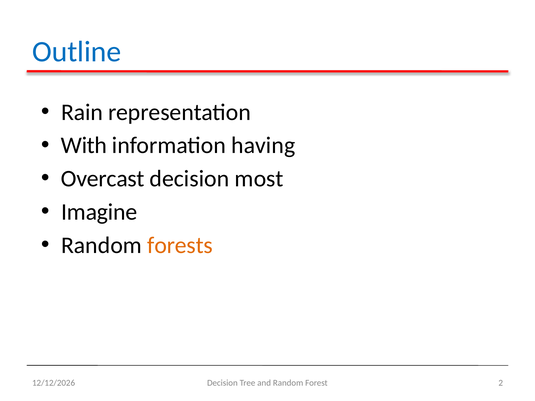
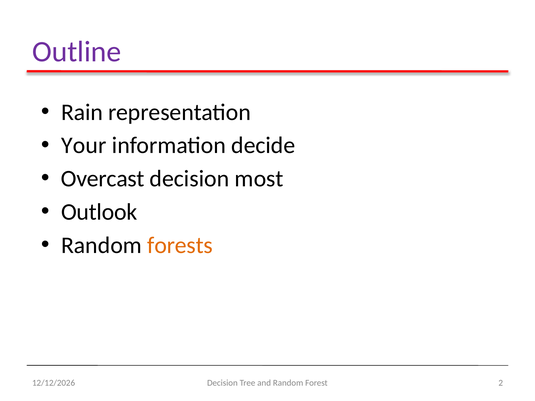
Outline colour: blue -> purple (77, 52)
With: With -> Your (84, 146)
having: having -> decide (263, 146)
Imagine: Imagine -> Outlook (99, 212)
